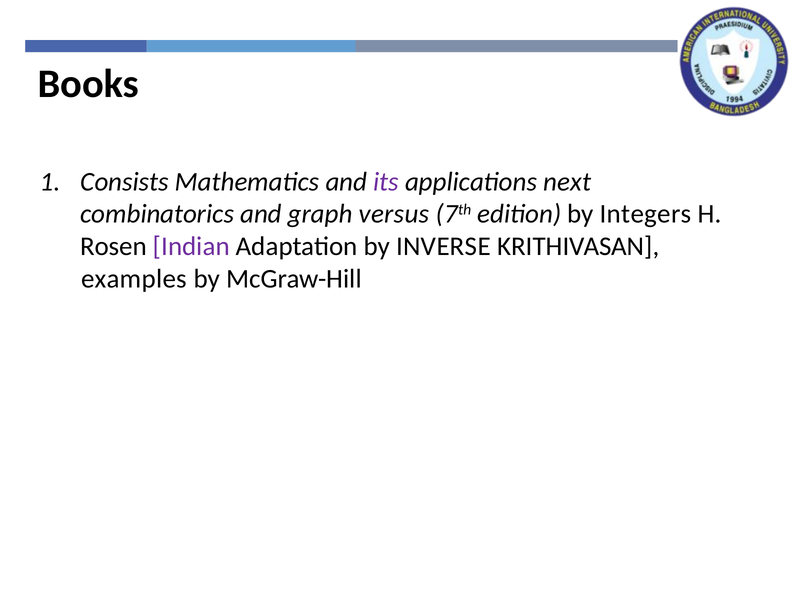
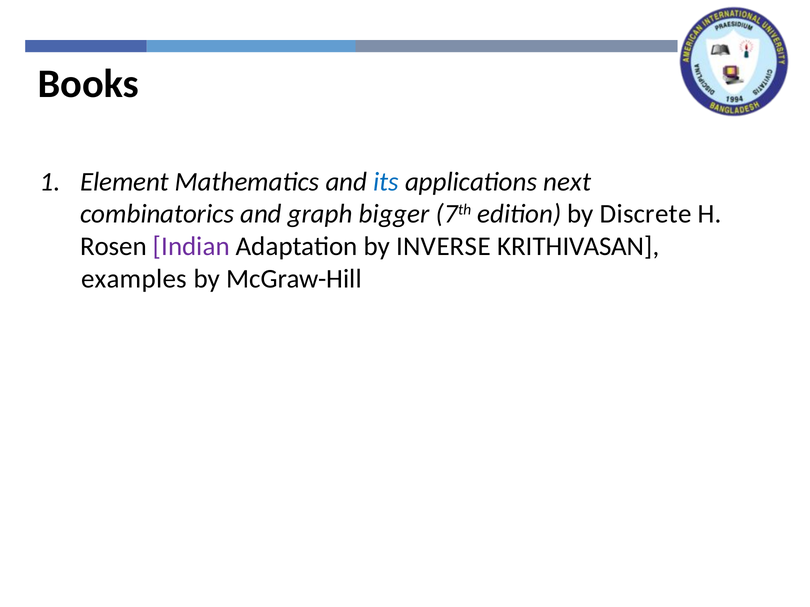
Consists: Consists -> Element (125, 182)
its colour: purple -> blue (386, 182)
versus: versus -> bigger (394, 214)
Integers: Integers -> Discrete (646, 214)
